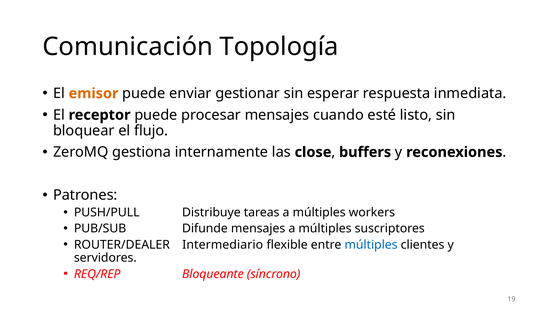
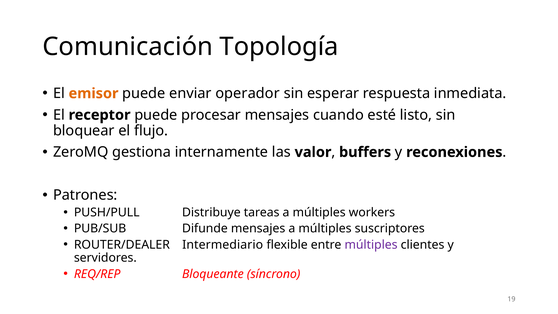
gestionar: gestionar -> operador (248, 93)
close: close -> valor (313, 152)
múltiples colour: blue -> purple (371, 245)
